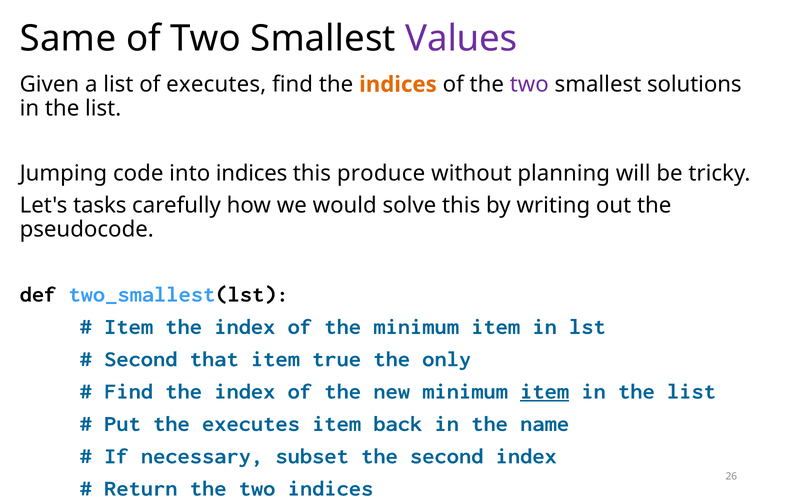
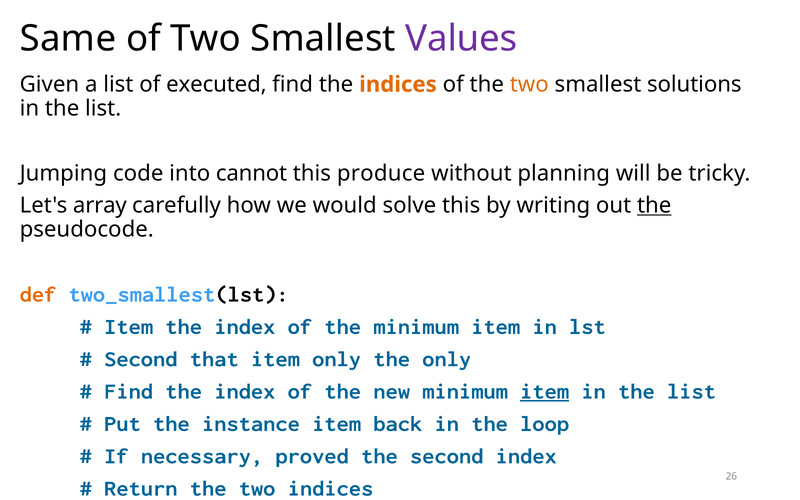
of executes: executes -> executed (216, 84)
two colour: purple -> orange (529, 84)
into indices: indices -> cannot (252, 173)
tasks: tasks -> array (100, 206)
the underline: none -> present (654, 206)
def colour: black -> orange (38, 294)
item true: true -> only (337, 359)
the executes: executes -> instance (251, 424)
name: name -> loop (545, 424)
subset: subset -> proved (312, 456)
